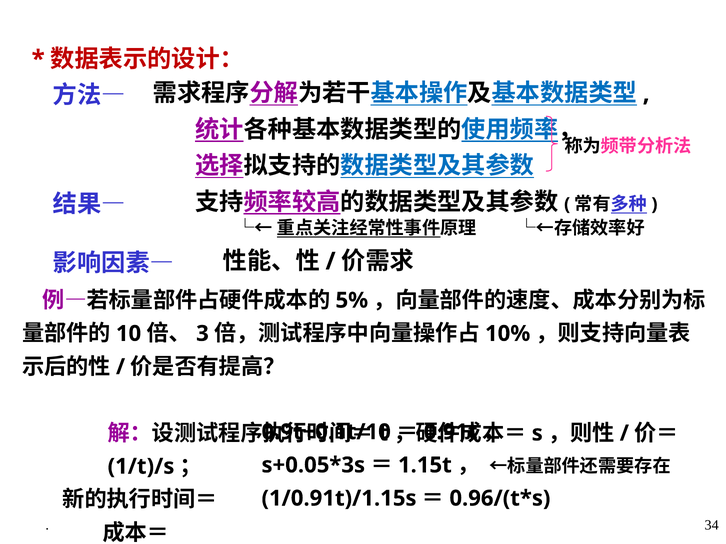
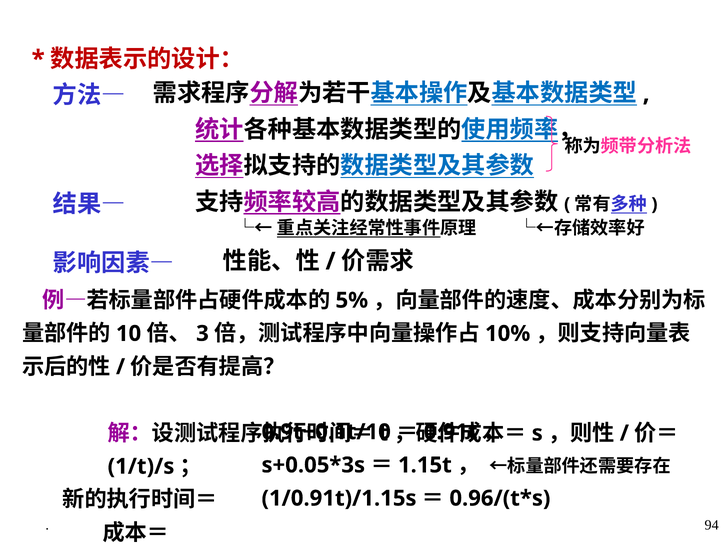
34: 34 -> 94 (712, 525)
